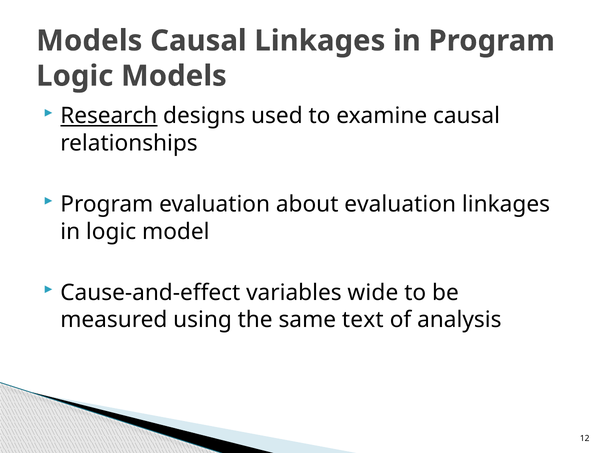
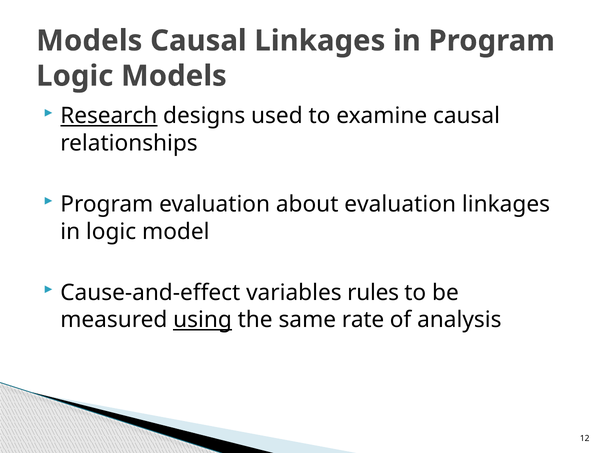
wide: wide -> rules (373, 293)
using underline: none -> present (203, 320)
text: text -> rate (363, 320)
